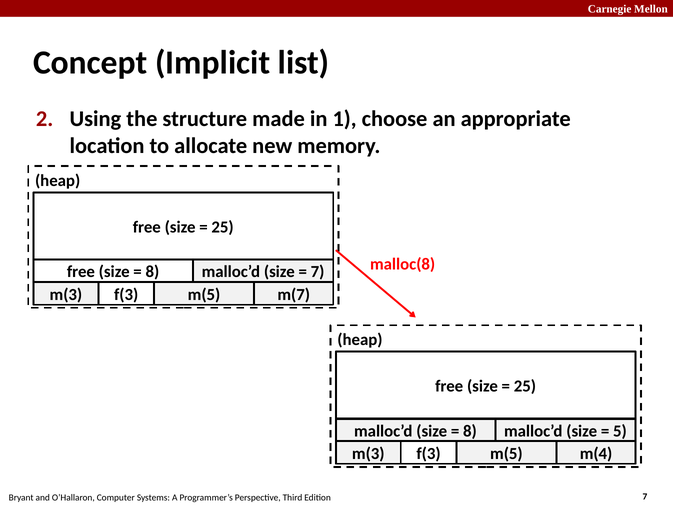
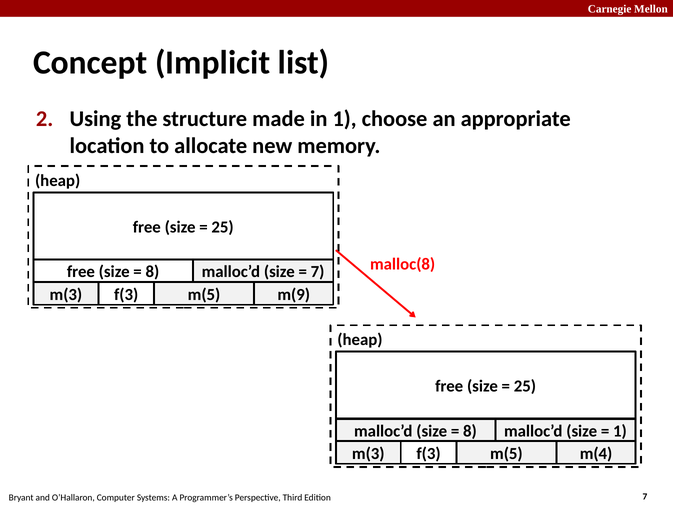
m(7: m(7 -> m(9 (294, 294)
5: 5 -> 1 (620, 431)
